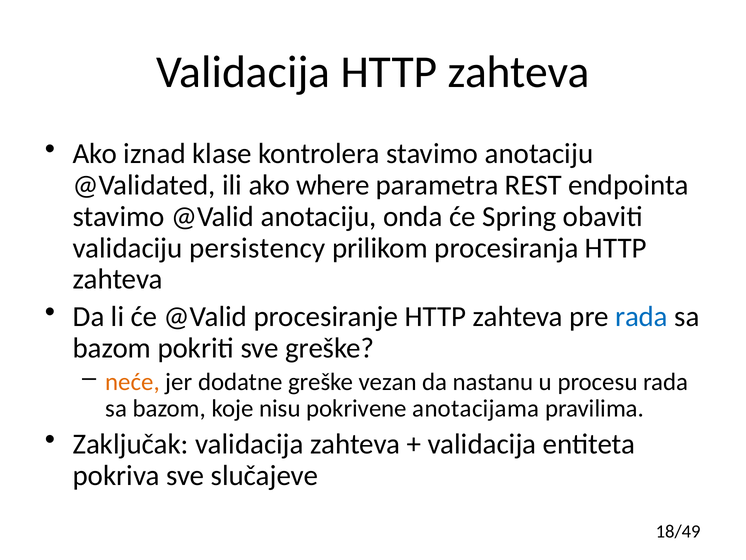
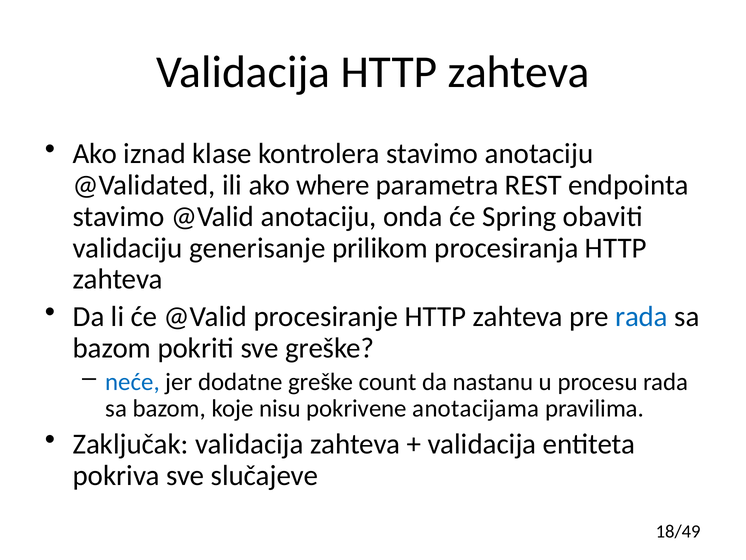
persistency: persistency -> generisanje (257, 248)
neće colour: orange -> blue (133, 382)
vezan: vezan -> count (388, 382)
